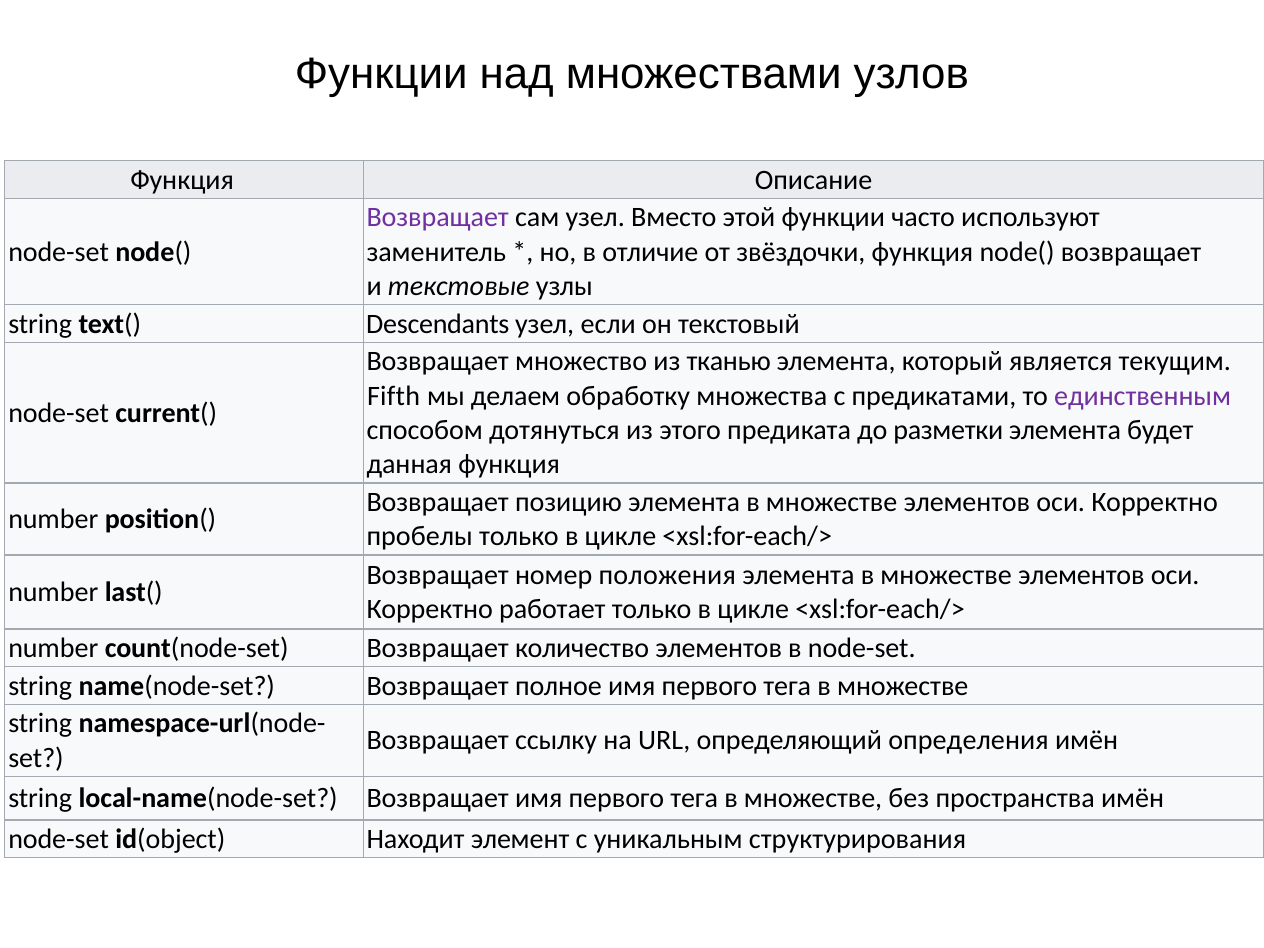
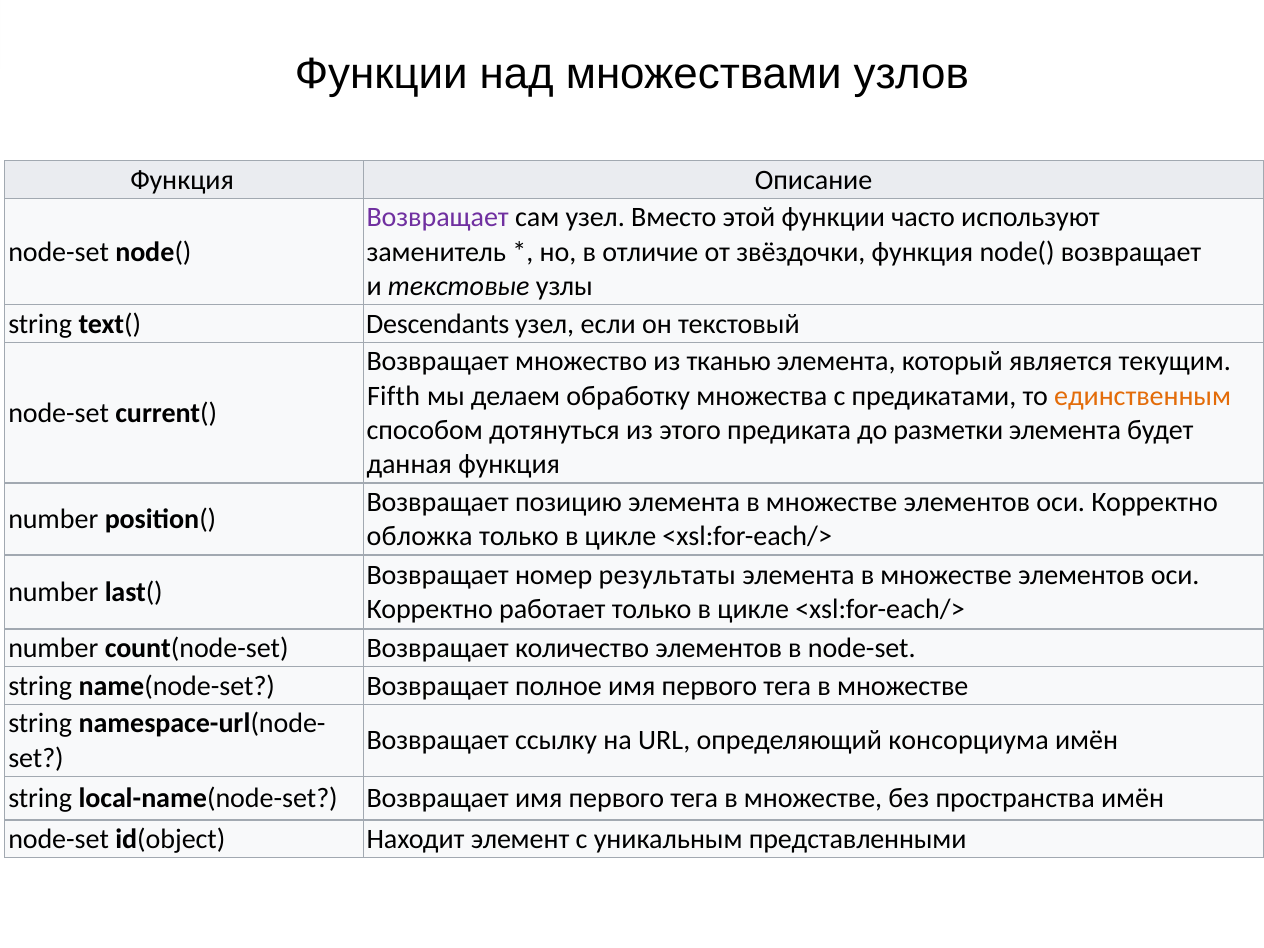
единственным colour: purple -> orange (1143, 396)
пробелы: пробелы -> обложка (420, 536)
положения: положения -> результаты (667, 575)
определения: определения -> консорциума (968, 741)
структурирования: структурирования -> представленными (858, 839)
